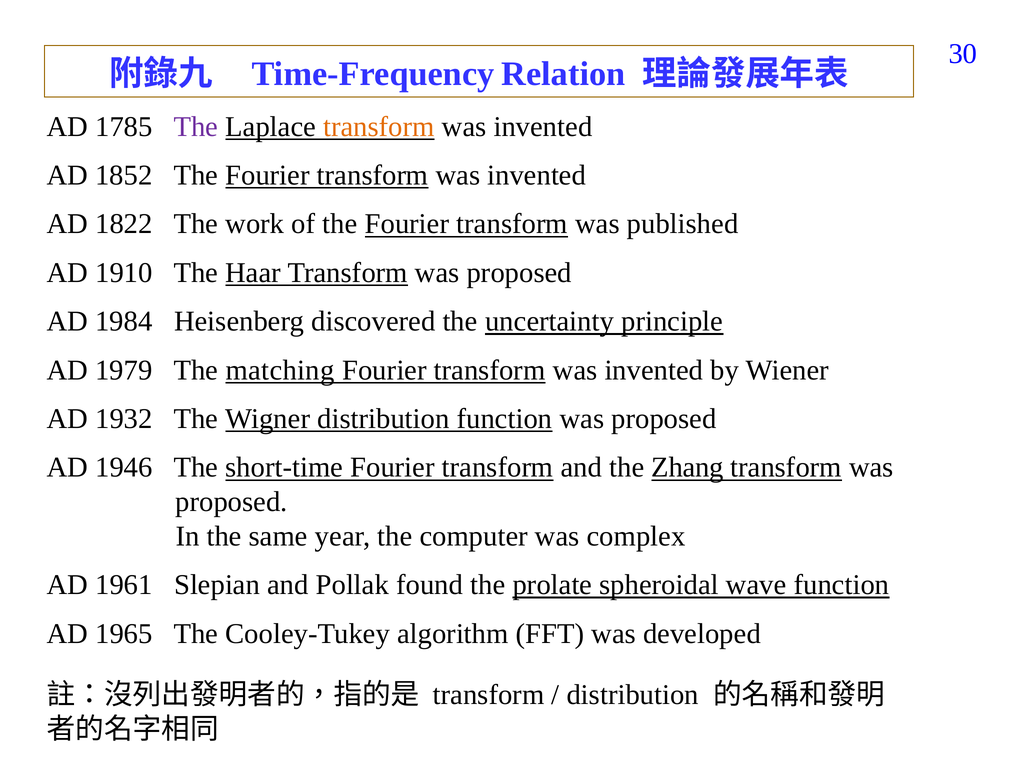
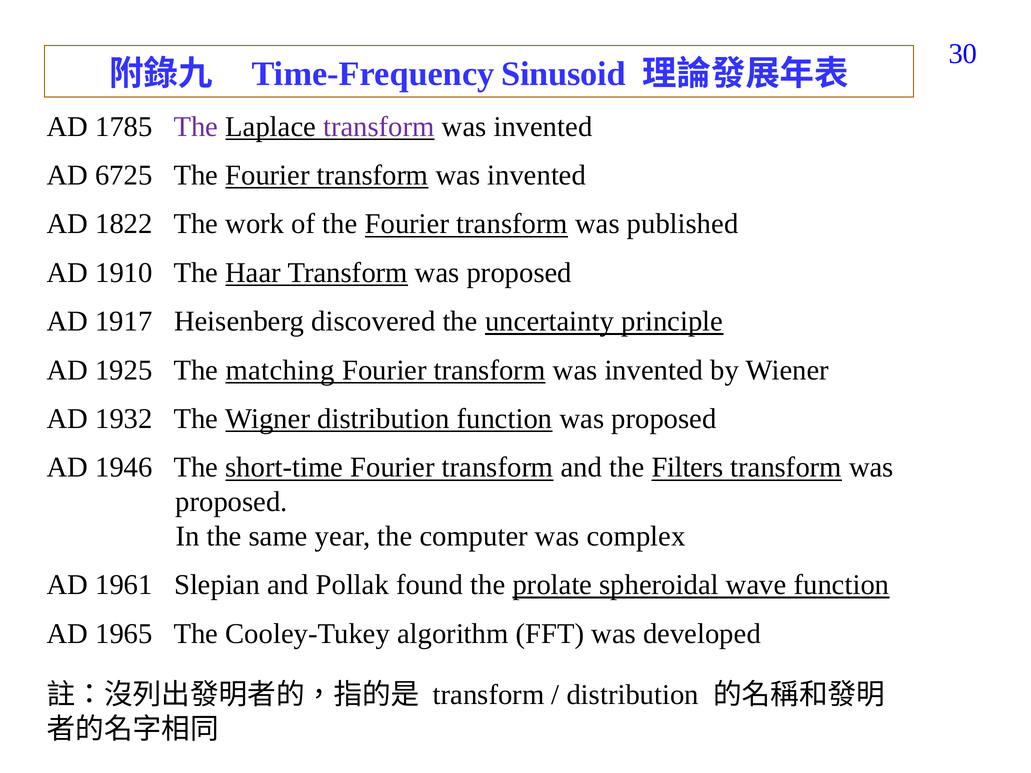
Relation: Relation -> Sinusoid (563, 74)
transform colour: orange -> purple (379, 127)
1852: 1852 -> 6725 (124, 175)
1984: 1984 -> 1917 (124, 321)
1979: 1979 -> 1925 (124, 370)
Zhang: Zhang -> Filters (687, 468)
